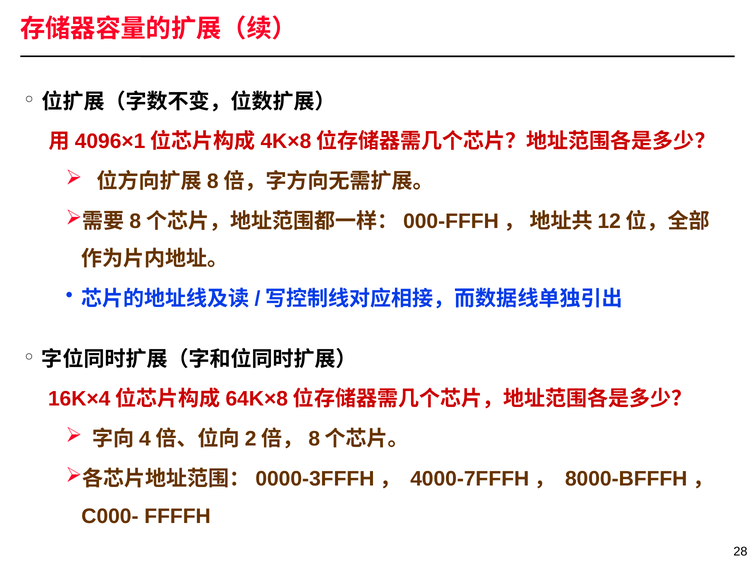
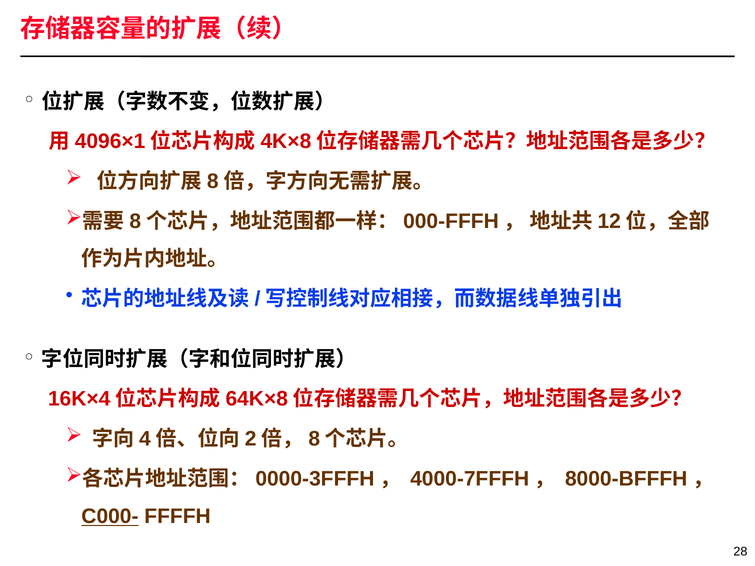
C000- underline: none -> present (110, 517)
